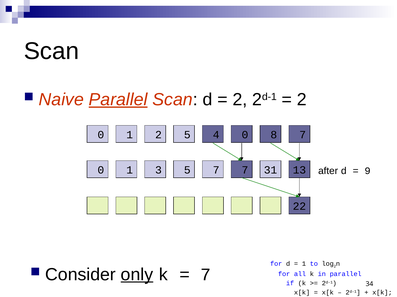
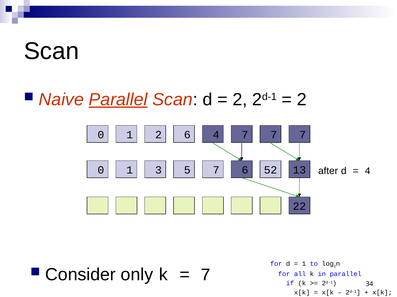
2 5: 5 -> 6 (187, 135)
1 0: 0 -> 7 (245, 135)
4 8: 8 -> 7 (274, 135)
1 7: 7 -> 6 (245, 170)
31: 31 -> 52 (271, 170)
9: 9 -> 4 (368, 171)
only underline: present -> none (137, 275)
